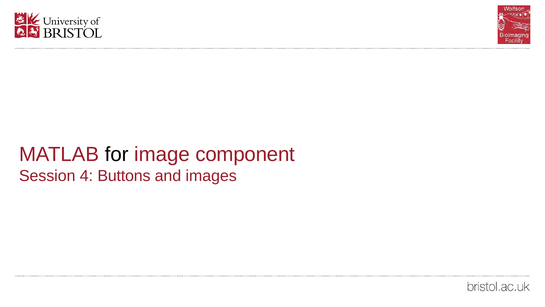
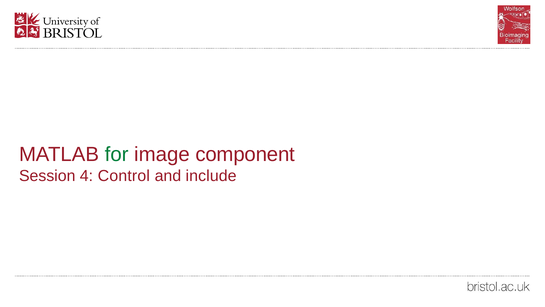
for colour: black -> green (117, 154)
Buttons: Buttons -> Control (124, 176)
images: images -> include (211, 176)
